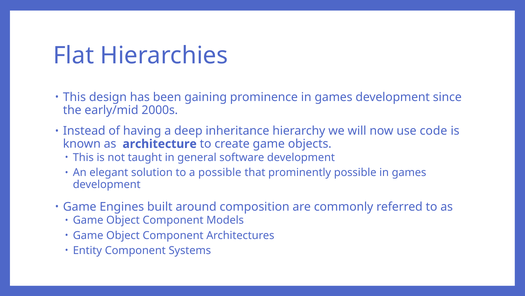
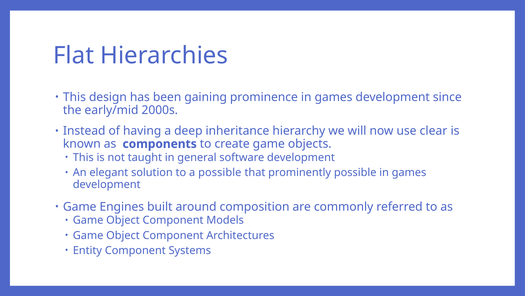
code: code -> clear (433, 131)
architecture: architecture -> components (160, 144)
